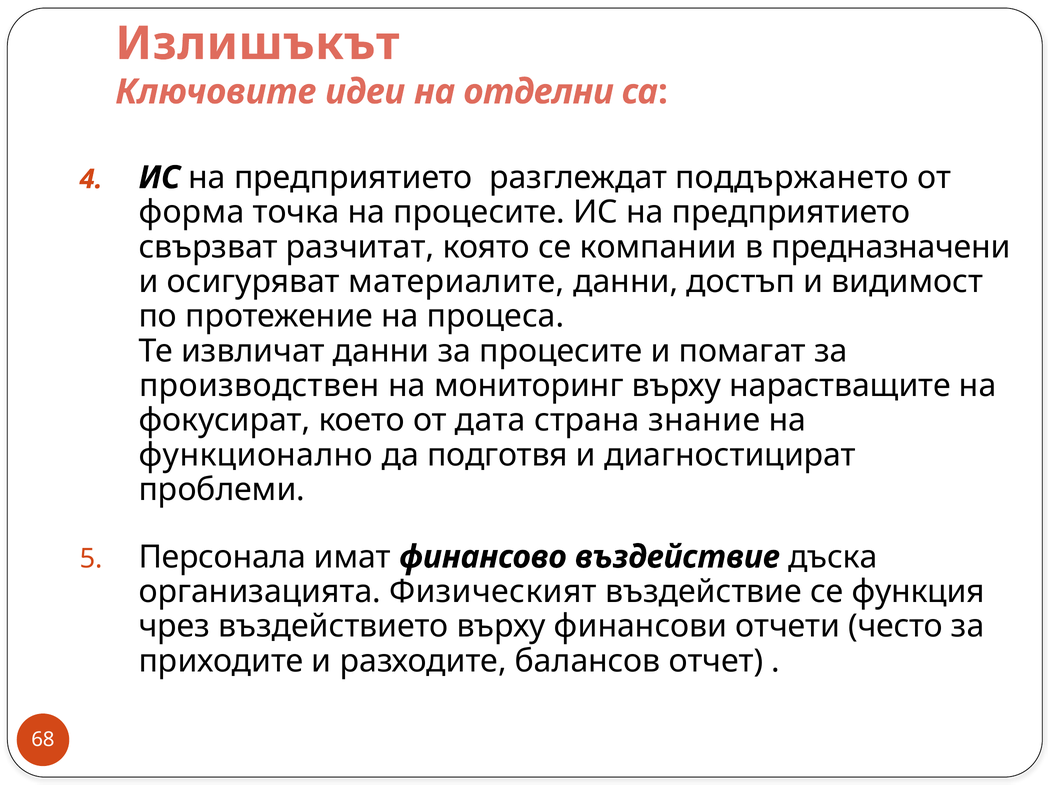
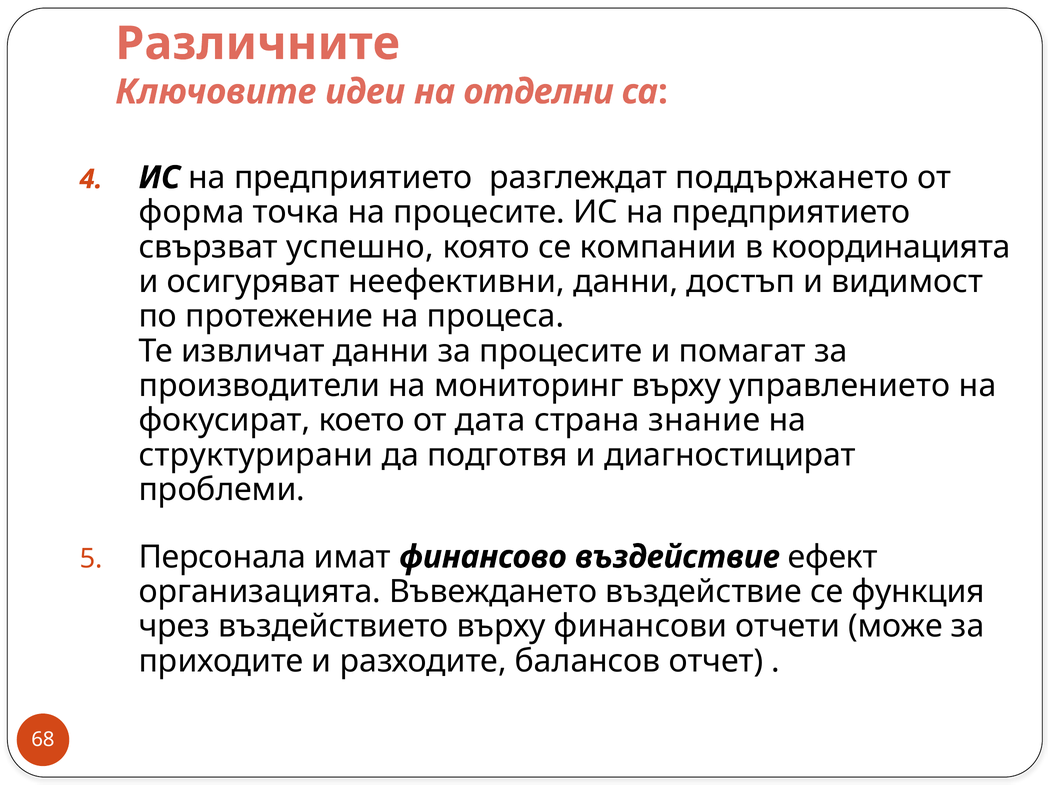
Излишъкът: Излишъкът -> Различните (258, 44)
разчитат: разчитат -> успешно (360, 247)
предназначени: предназначени -> координацията (891, 247)
материалите: материалите -> неефективни (456, 281)
производствен: производствен -> производители (259, 385)
нарастващите: нарастващите -> управлението (840, 385)
функционално: функционално -> структурирани (256, 455)
дъска: дъска -> ефект (833, 557)
Физическият: Физическият -> Въвеждането (493, 591)
често: често -> може (896, 626)
